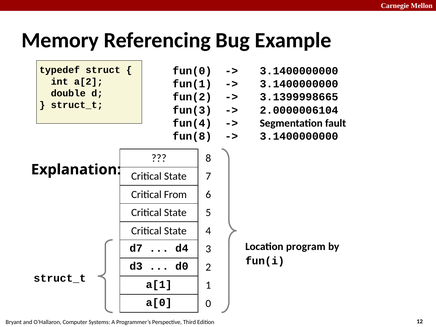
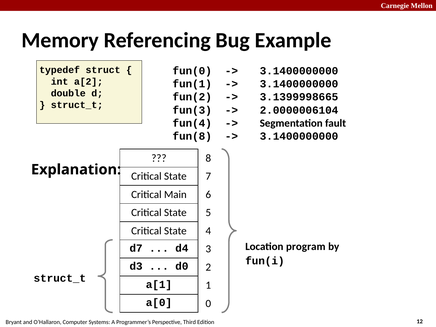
From: From -> Main (175, 194)
